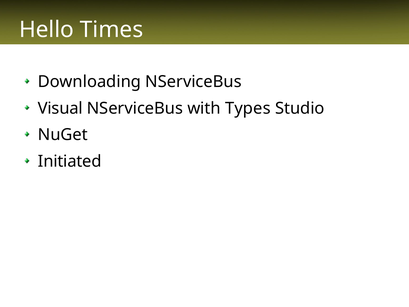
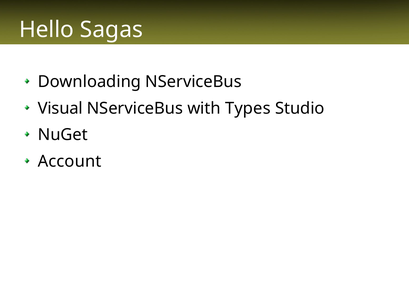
Times: Times -> Sagas (111, 30)
Initiated: Initiated -> Account (70, 161)
